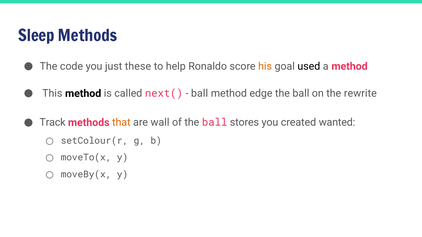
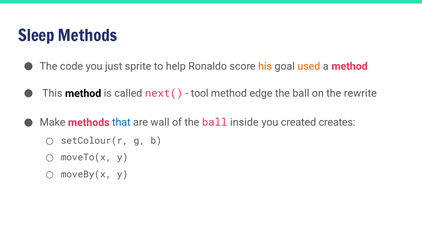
these: these -> sprite (138, 66)
used colour: black -> orange (309, 66)
ball: ball -> tool (200, 94)
Track: Track -> Make (53, 123)
that colour: orange -> blue (121, 123)
stores: stores -> inside (244, 123)
wanted: wanted -> creates (337, 123)
